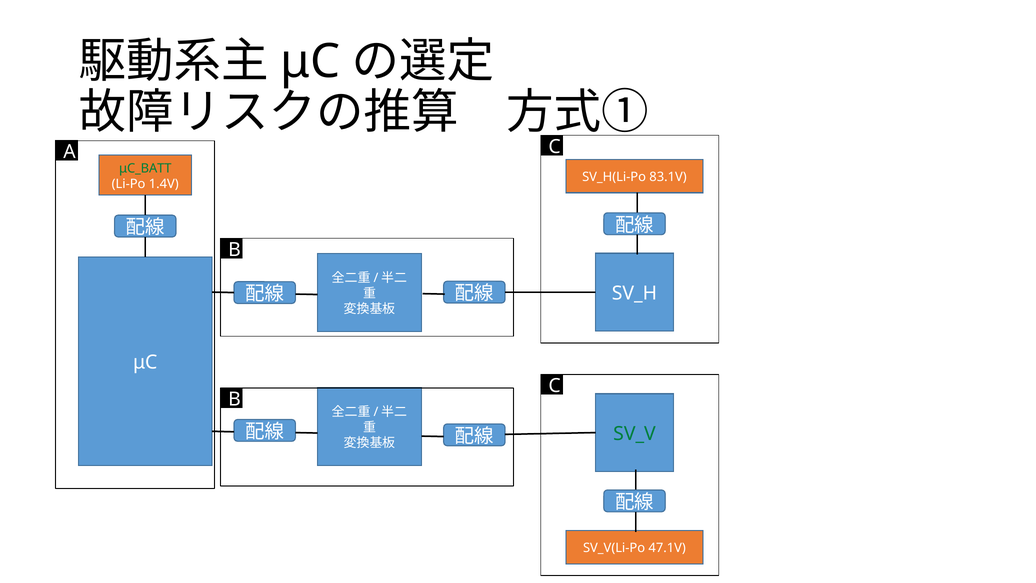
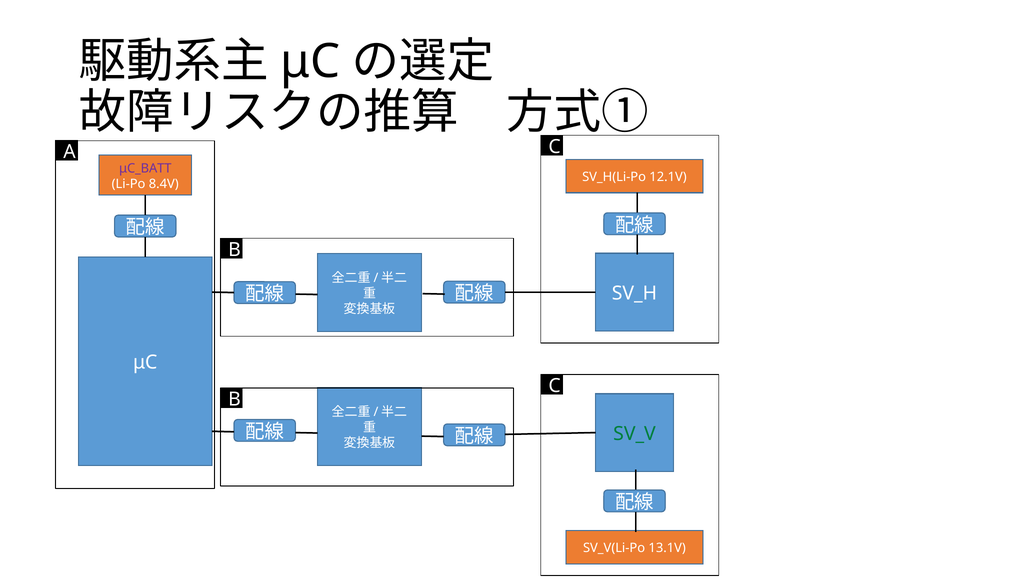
μC_BATT colour: green -> purple (145, 168)
83.1V: 83.1V -> 12.1V (668, 177)
1.4V: 1.4V -> 8.4V (164, 184)
47.1V: 47.1V -> 13.1V (667, 548)
